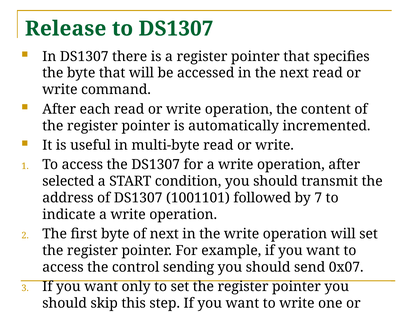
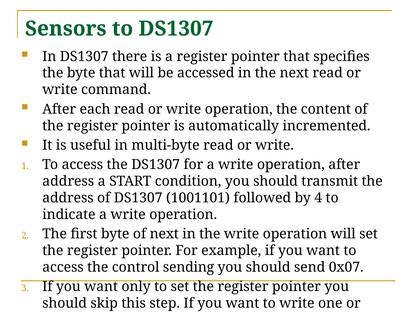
Release: Release -> Sensors (66, 29)
selected: selected -> address (68, 181)
7: 7 -> 4 (318, 198)
